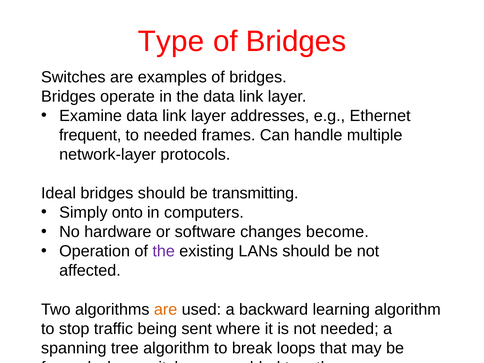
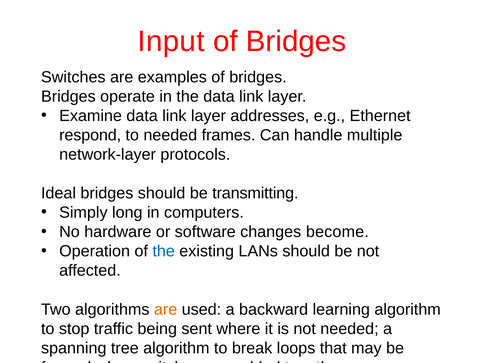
Type: Type -> Input (171, 42)
frequent: frequent -> respond (90, 135)
onto: onto -> long (127, 213)
the colour: purple -> blue (164, 251)
